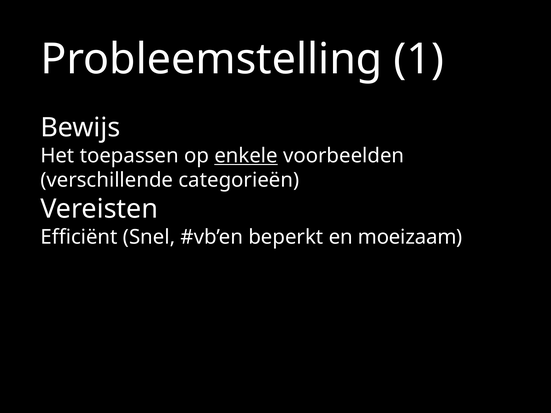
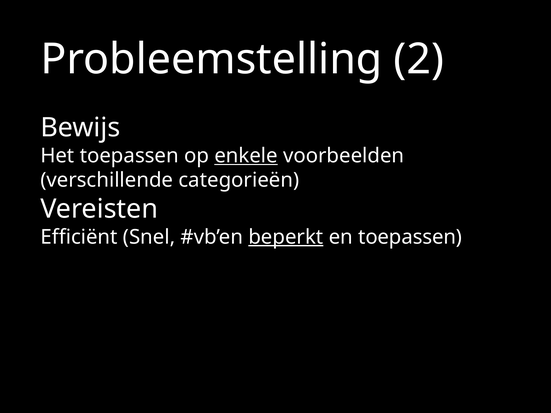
1: 1 -> 2 (419, 59)
beperkt underline: none -> present (286, 237)
en moeizaam: moeizaam -> toepassen (410, 237)
